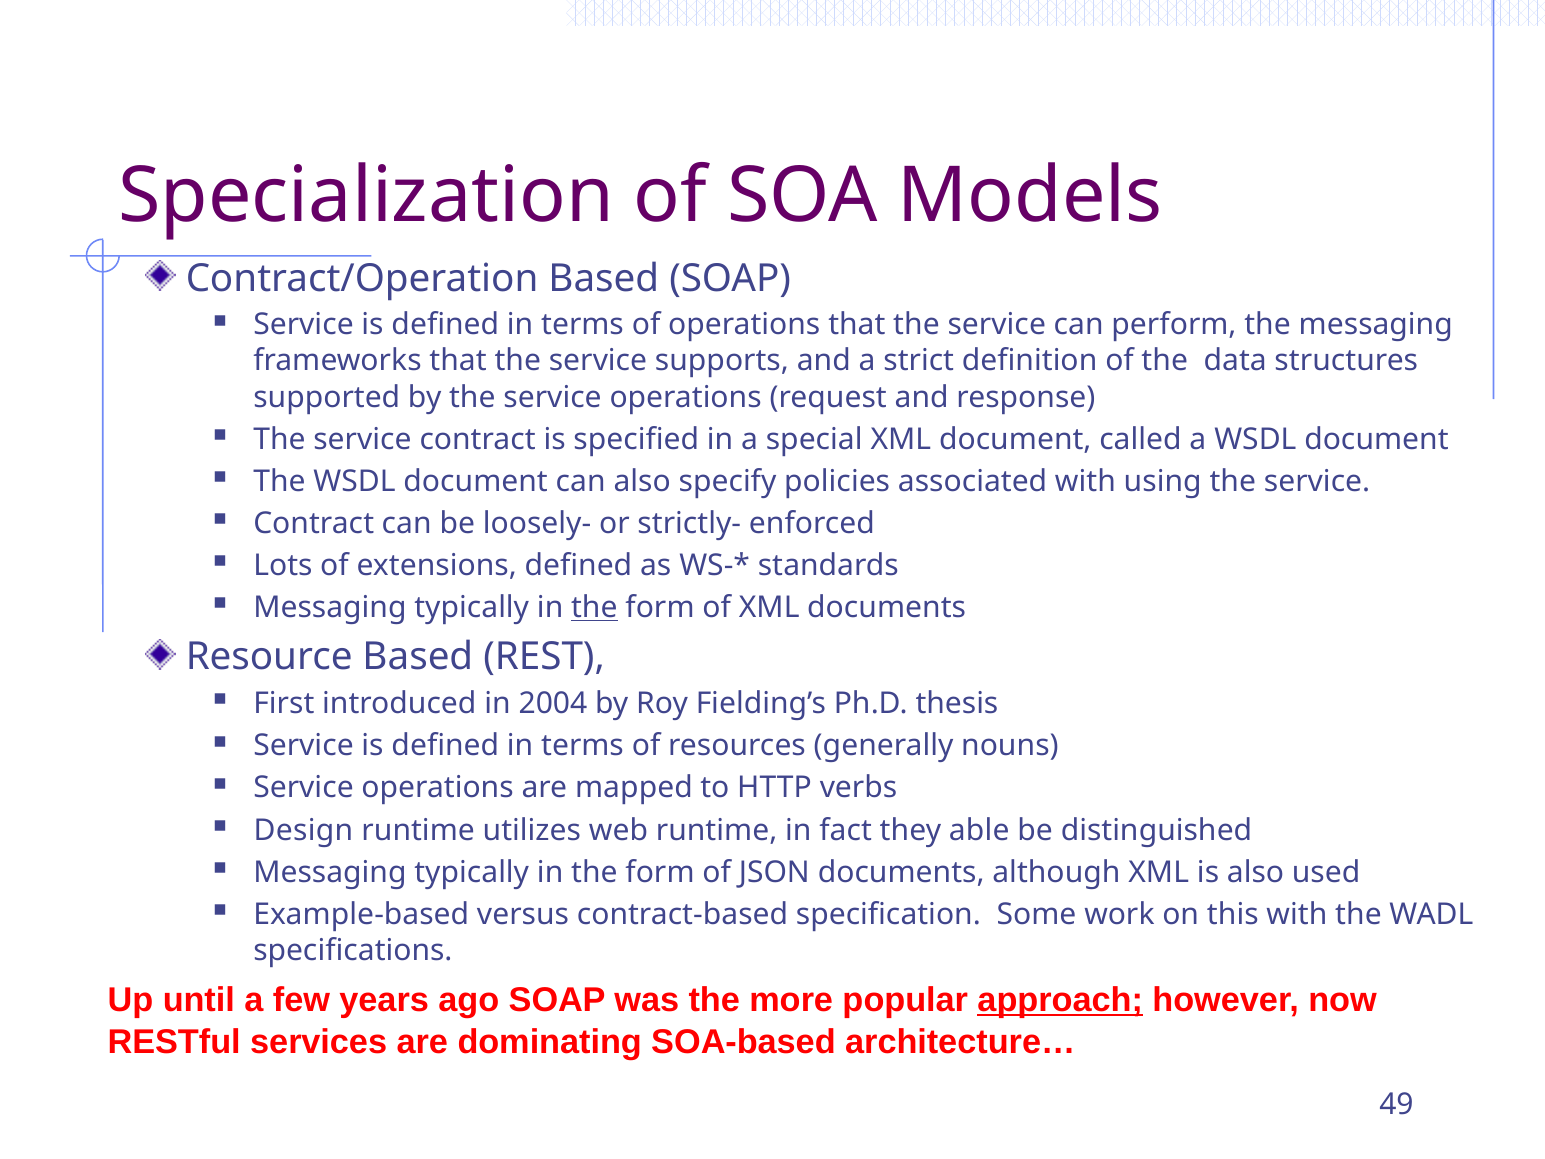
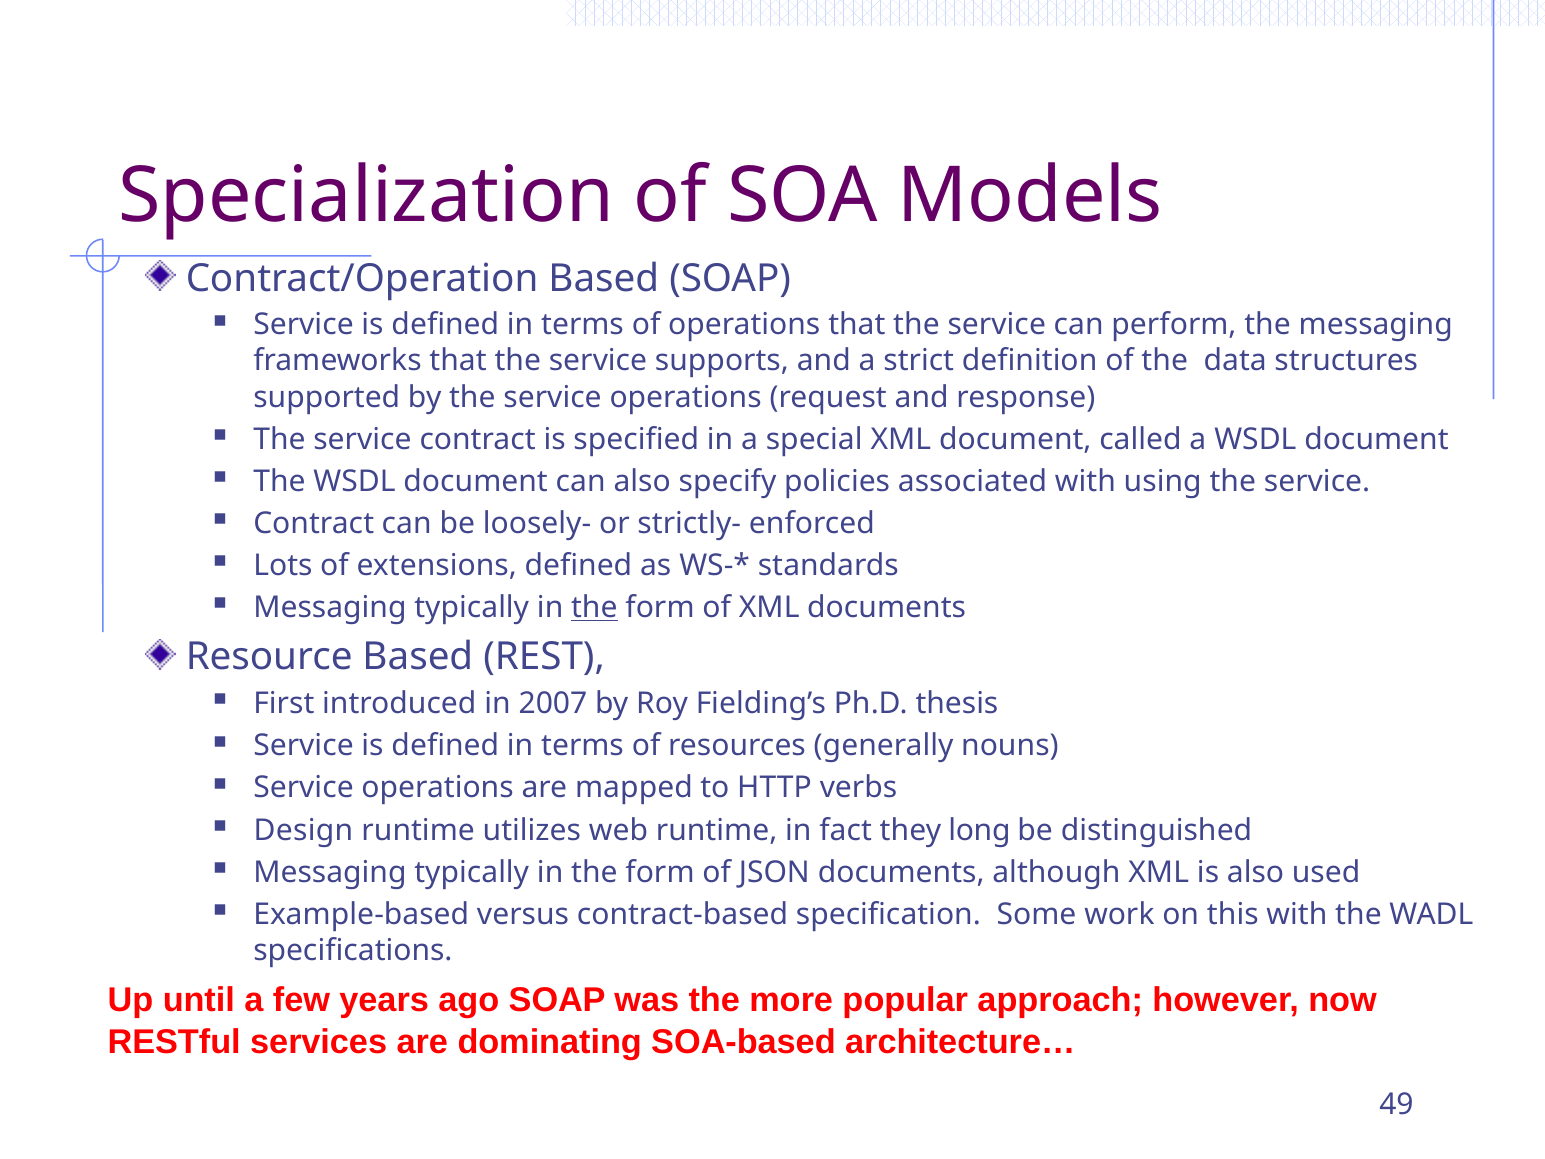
2004: 2004 -> 2007 (553, 704)
able: able -> long (979, 830)
approach underline: present -> none (1060, 1000)
